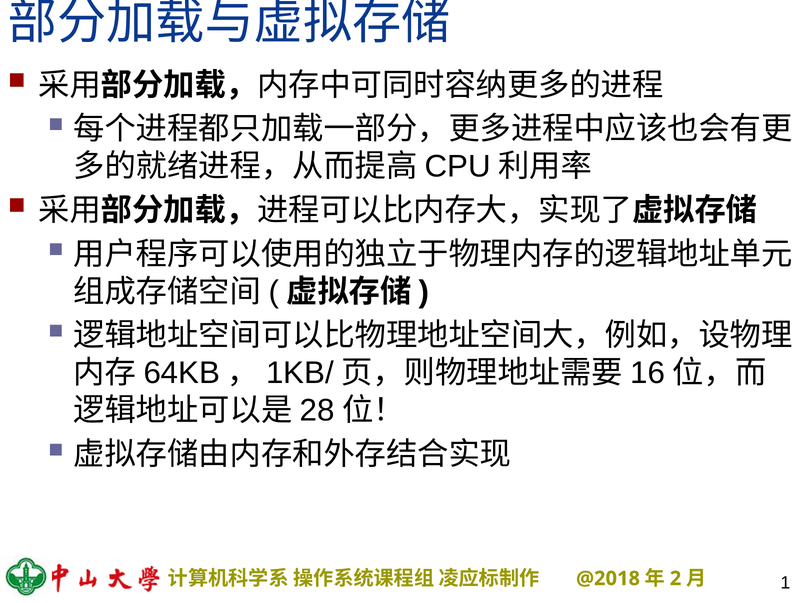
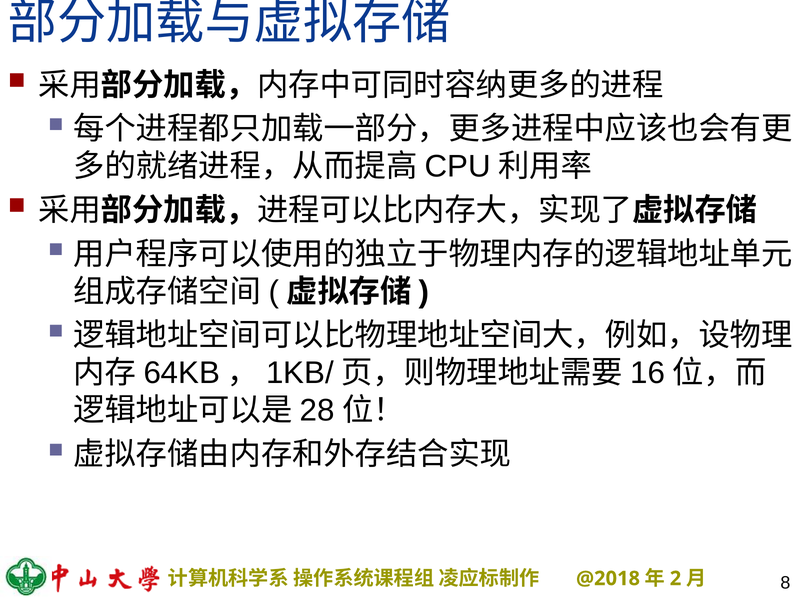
1: 1 -> 8 (785, 583)
